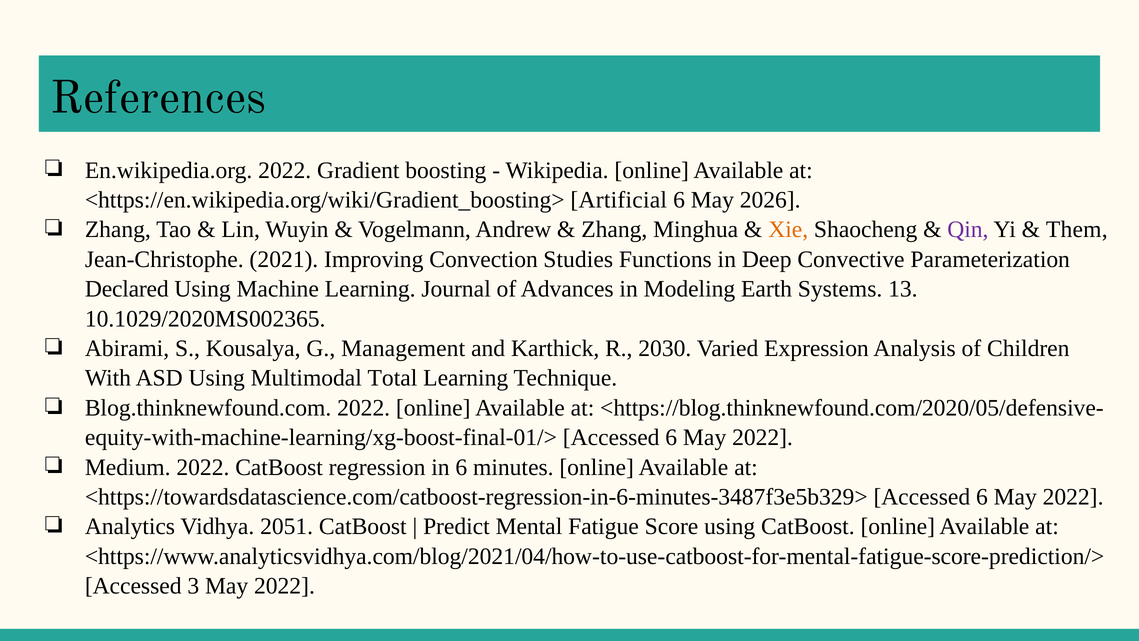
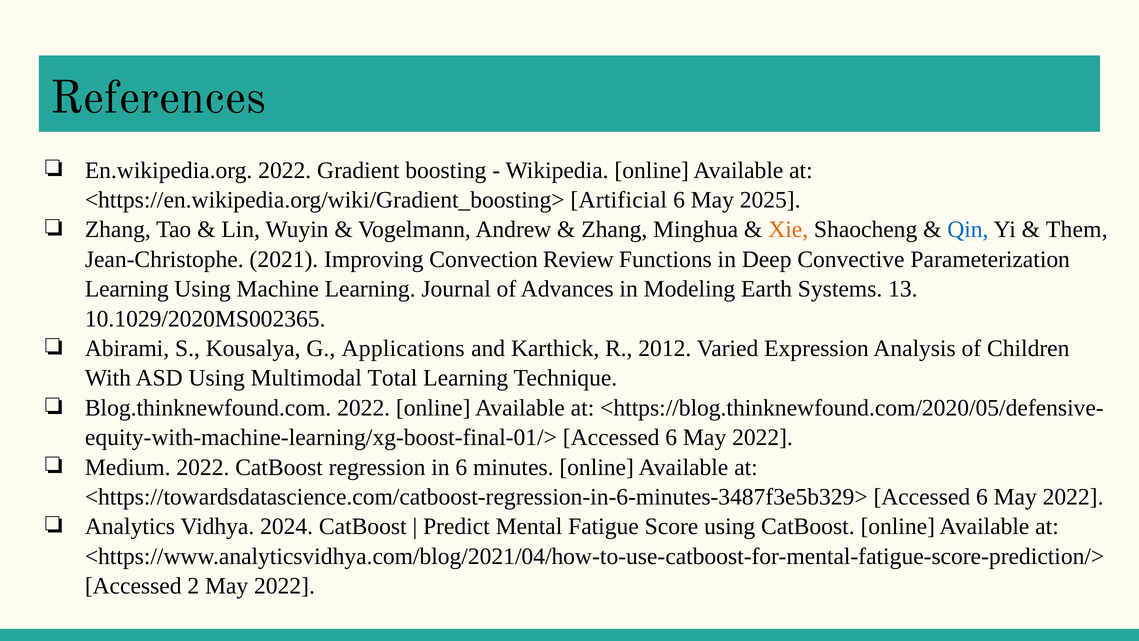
2026: 2026 -> 2025 (770, 200)
Qin colour: purple -> blue (968, 230)
Studies: Studies -> Review (578, 259)
Declared: Declared -> Learning (127, 289)
Management: Management -> Applications (403, 348)
2030: 2030 -> 2012 (665, 348)
2051: 2051 -> 2024 (287, 526)
3: 3 -> 2 (193, 586)
